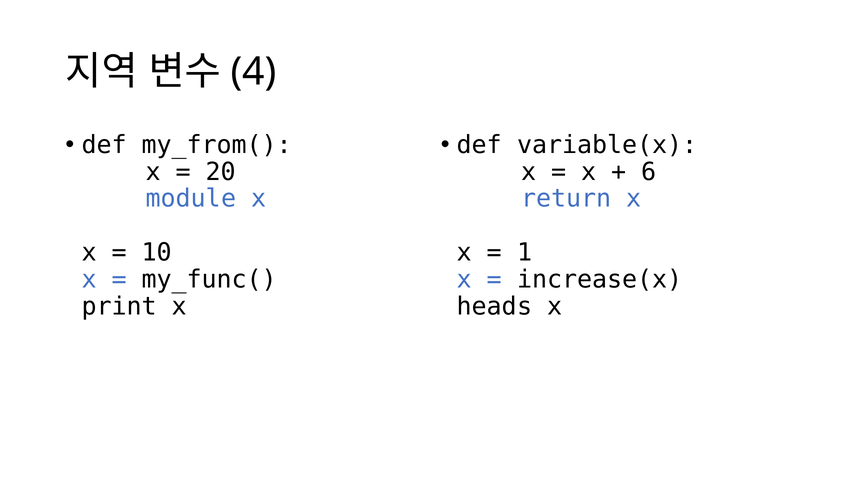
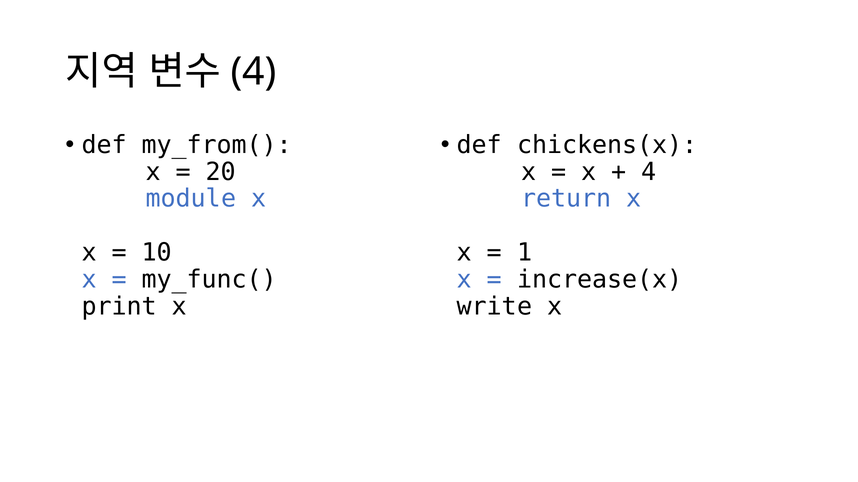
variable(x: variable(x -> chickens(x (607, 145)
6: 6 -> 4 (649, 172)
heads: heads -> write (494, 307)
